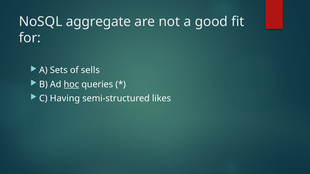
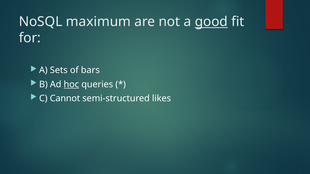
aggregate: aggregate -> maximum (98, 22)
good underline: none -> present (211, 22)
sells: sells -> bars (90, 70)
Having: Having -> Cannot (65, 99)
